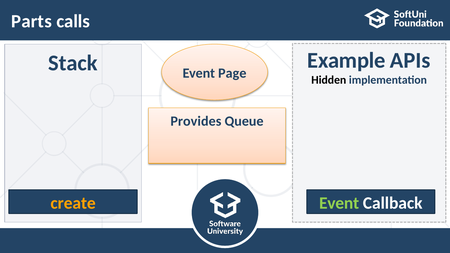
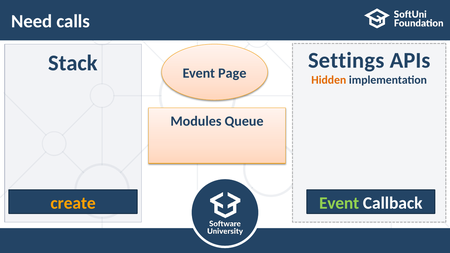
Parts: Parts -> Need (32, 21)
Example: Example -> Settings (346, 60)
Hidden colour: black -> orange (329, 80)
Provides: Provides -> Modules (196, 121)
